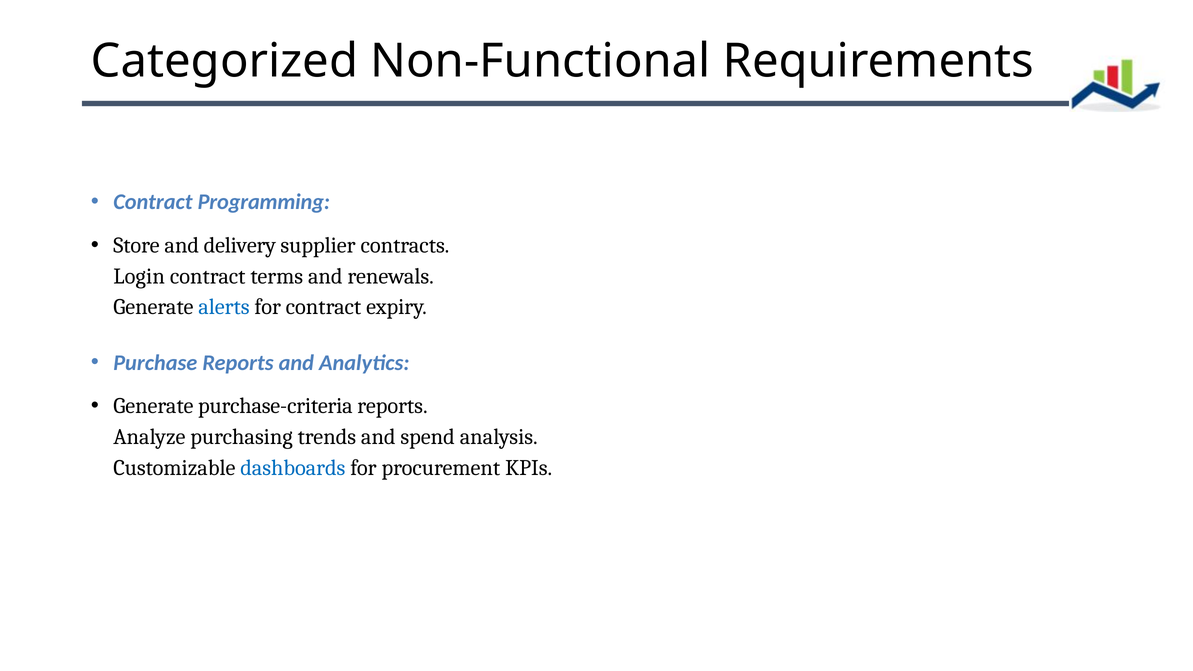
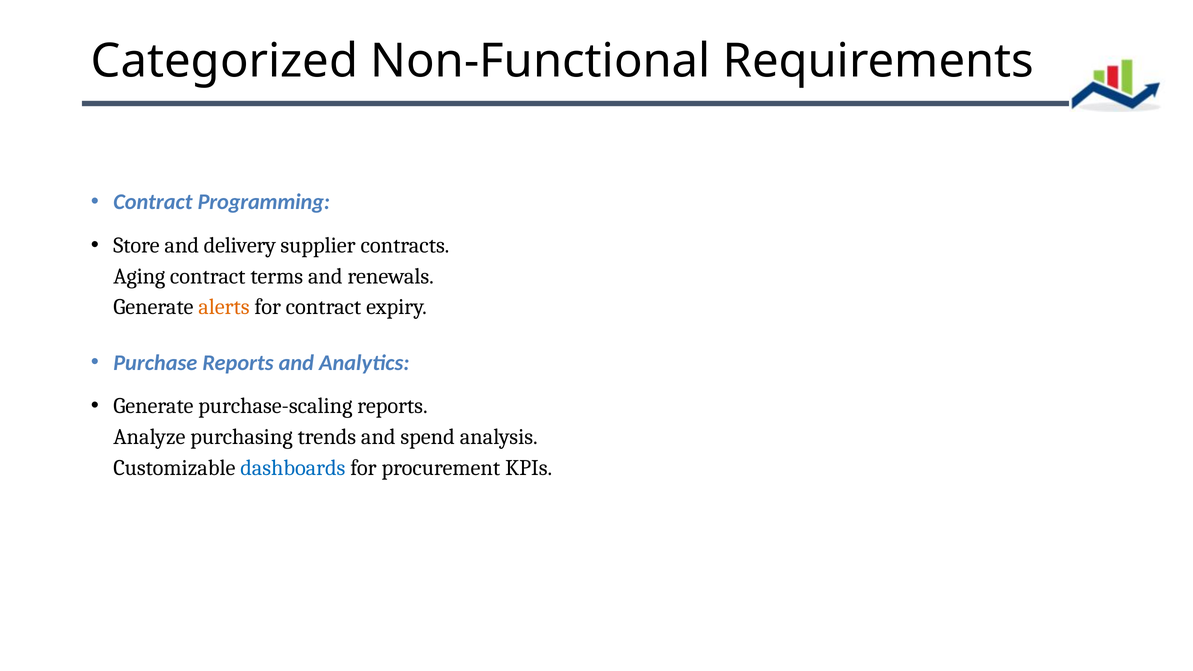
Login: Login -> Aging (139, 276)
alerts colour: blue -> orange (224, 307)
purchase-criteria: purchase-criteria -> purchase-scaling (275, 406)
